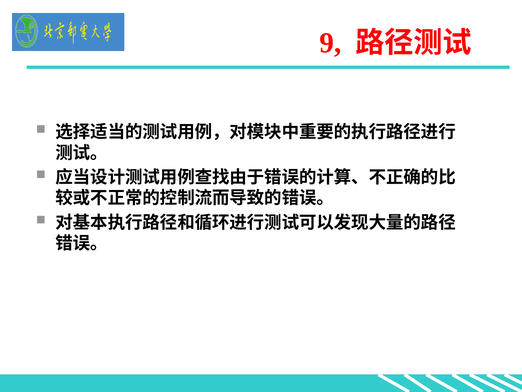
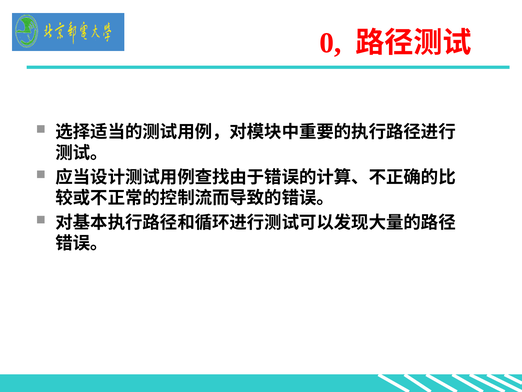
9: 9 -> 0 (330, 43)
